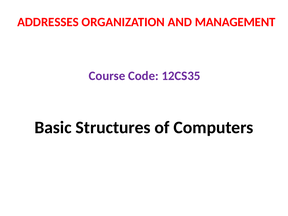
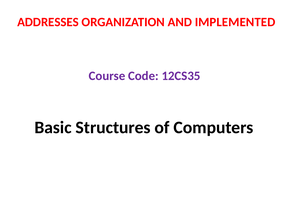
MANAGEMENT: MANAGEMENT -> IMPLEMENTED (235, 22)
